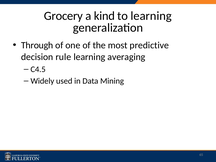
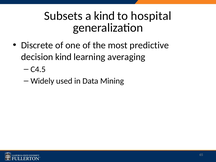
Grocery: Grocery -> Subsets (63, 16)
to learning: learning -> hospital (151, 16)
Through: Through -> Discrete (37, 45)
decision rule: rule -> kind (63, 57)
